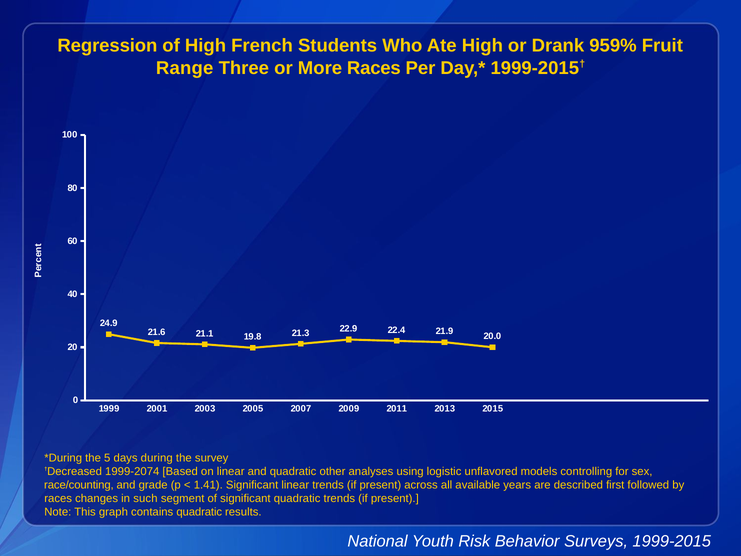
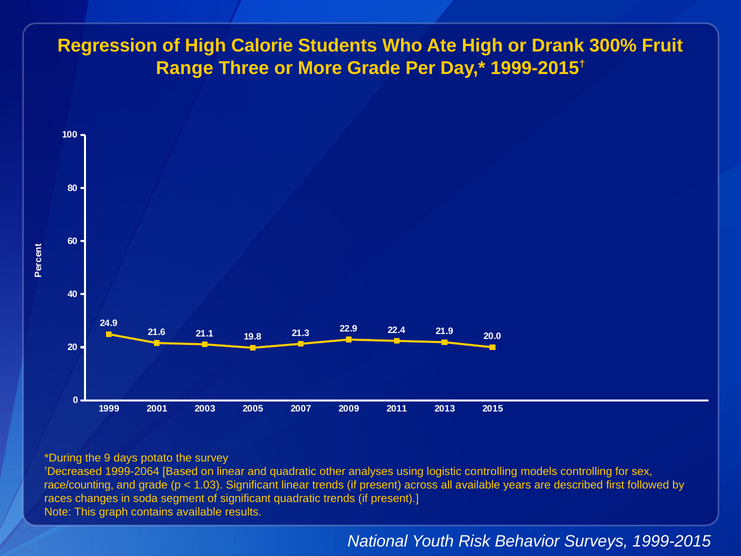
French: French -> Calorie (262, 46)
959%: 959% -> 300% (613, 46)
More Races: Races -> Grade (374, 68)
5: 5 -> 9 (107, 458)
during: during -> potato (157, 458)
1999-2074: 1999-2074 -> 1999-2064 (132, 471)
logistic unflavored: unflavored -> controlling (491, 471)
1.41: 1.41 -> 1.03 (208, 485)
such: such -> soda (145, 498)
contains quadratic: quadratic -> available (199, 512)
